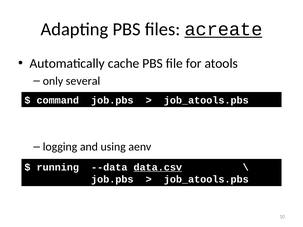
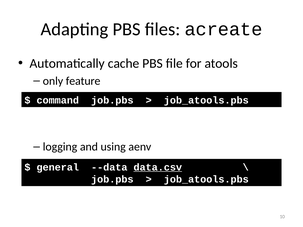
acreate underline: present -> none (223, 29)
several: several -> feature (83, 81)
running: running -> general (58, 167)
